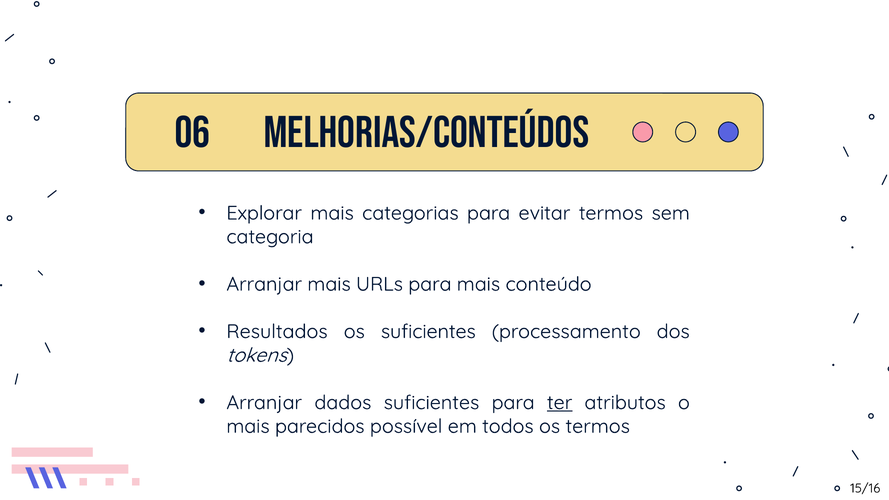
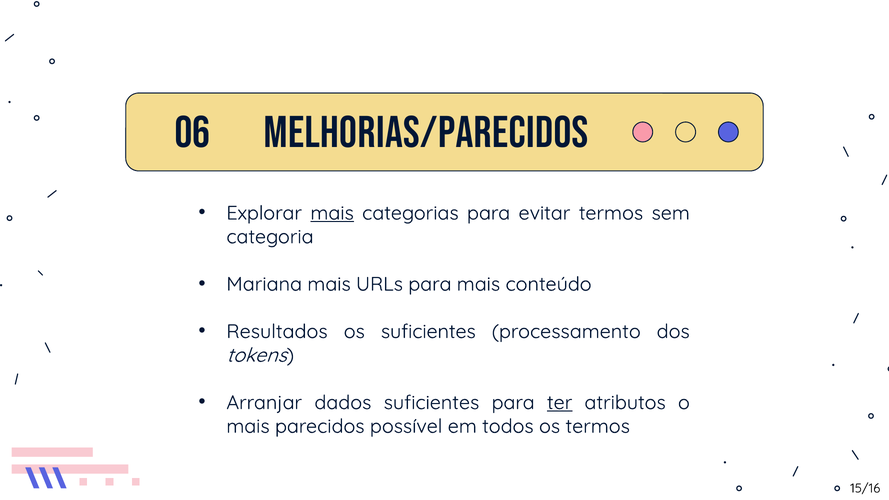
MELHORIAS/CONTEÚDOS: MELHORIAS/CONTEÚDOS -> MELHORIAS/PARECIDOS (426, 133)
mais underline: none -> present (332, 213)
Arranjar: Arranjar -> Mariana (264, 284)
